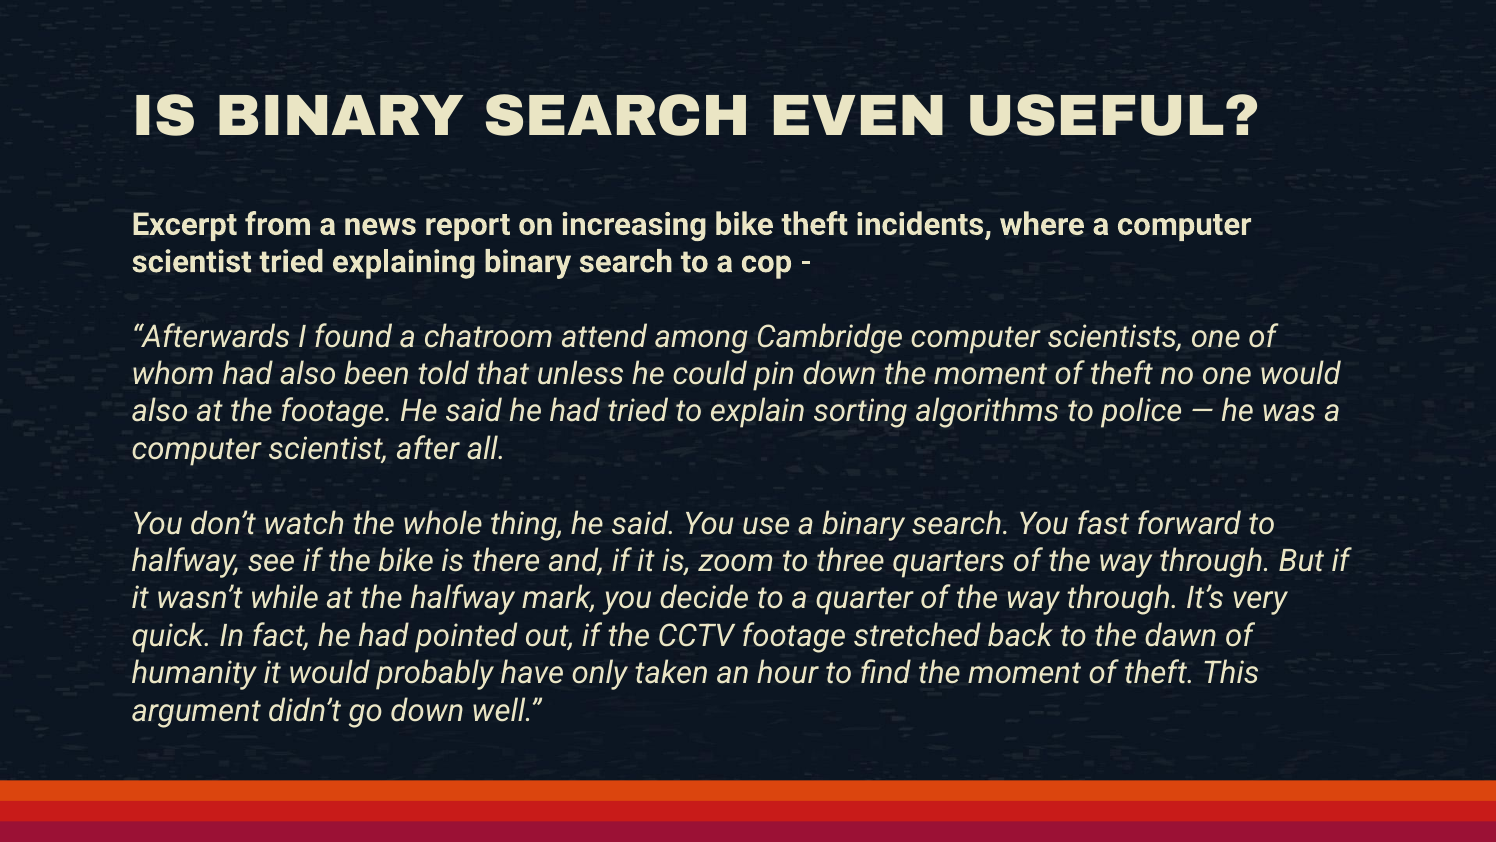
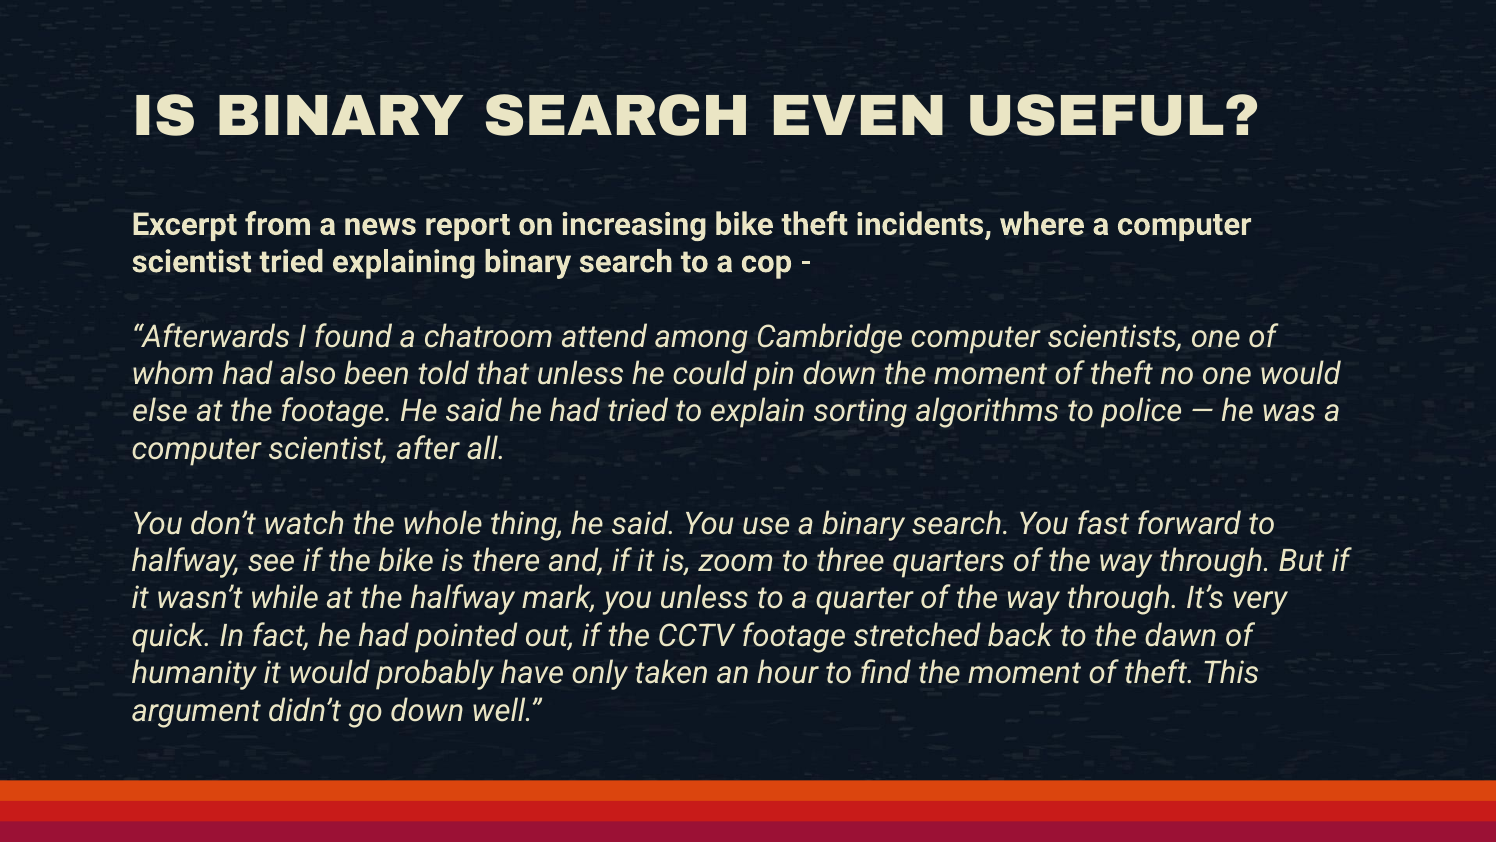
also: also -> else (160, 411)
you decide: decide -> unless (704, 598)
